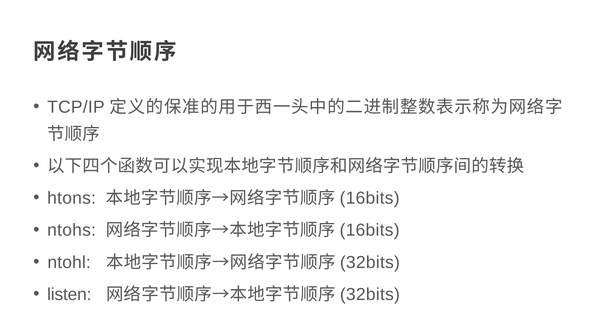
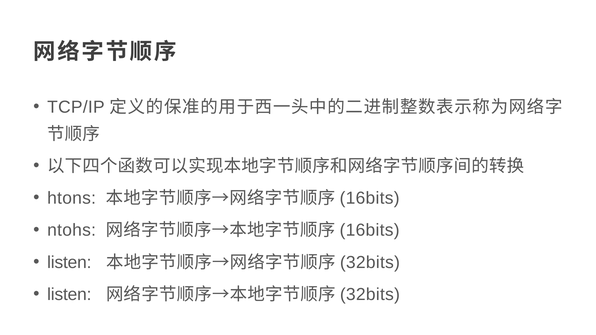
ntohl: ntohl -> listen (69, 263)
